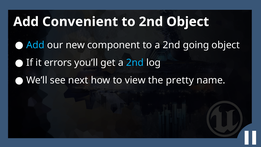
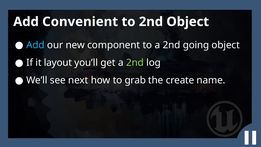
errors: errors -> layout (58, 63)
2nd colour: light blue -> light green (135, 63)
view: view -> grab (135, 80)
pretty: pretty -> create (180, 80)
